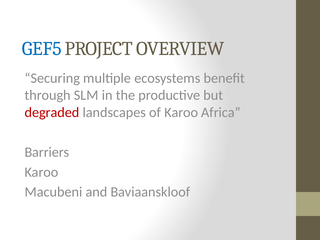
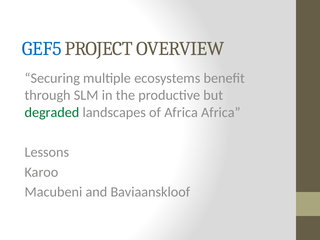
degraded colour: red -> green (52, 112)
of Karoo: Karoo -> Africa (181, 112)
Barriers: Barriers -> Lessons (47, 152)
